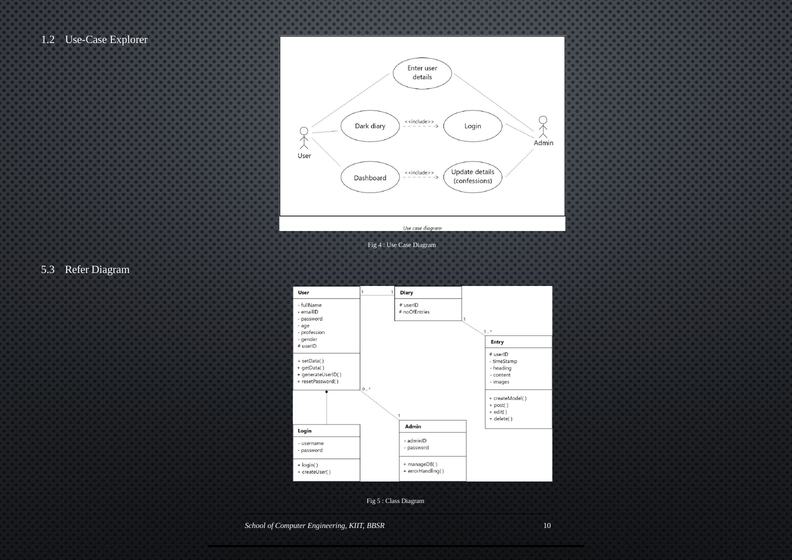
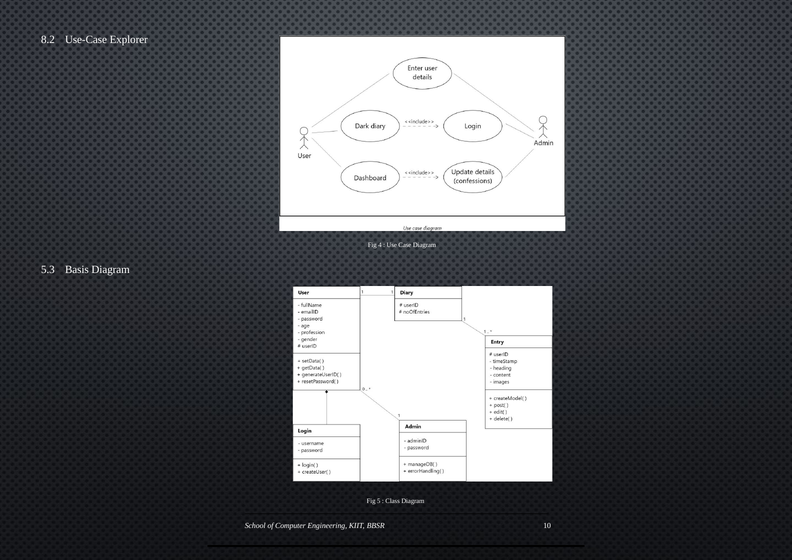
1.2: 1.2 -> 8.2 (48, 40)
Refer: Refer -> Basis (77, 270)
